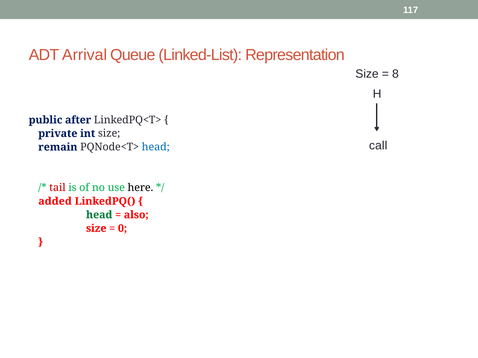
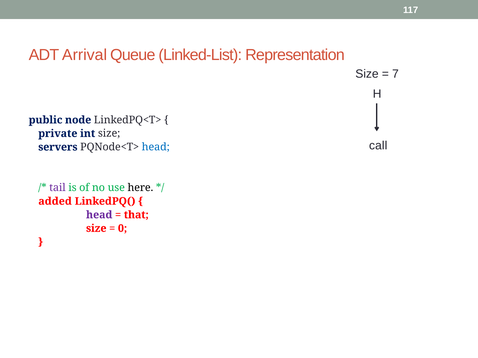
8: 8 -> 7 (395, 74)
after: after -> node (78, 120)
remain: remain -> servers (58, 147)
tail colour: red -> purple (57, 188)
head colour: green -> purple (99, 215)
also: also -> that (136, 215)
